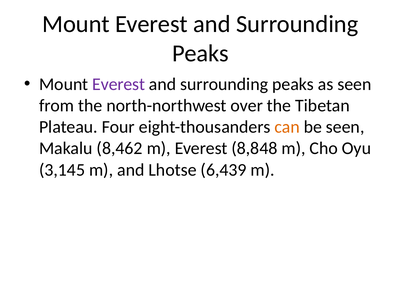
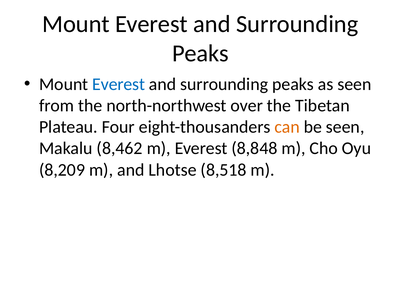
Everest colour: purple -> blue (119, 84)
3,145: 3,145 -> 8,209 (62, 170)
6,439: 6,439 -> 8,518 (224, 170)
